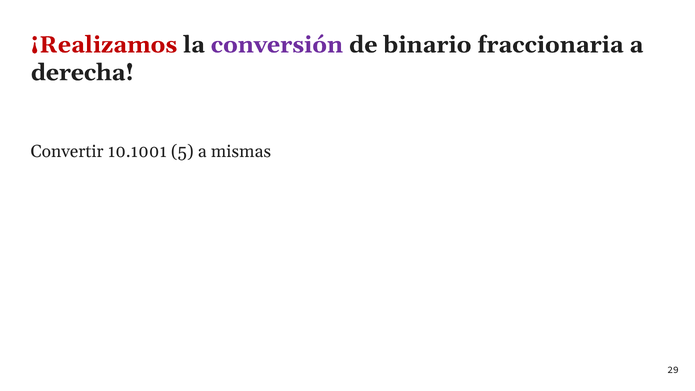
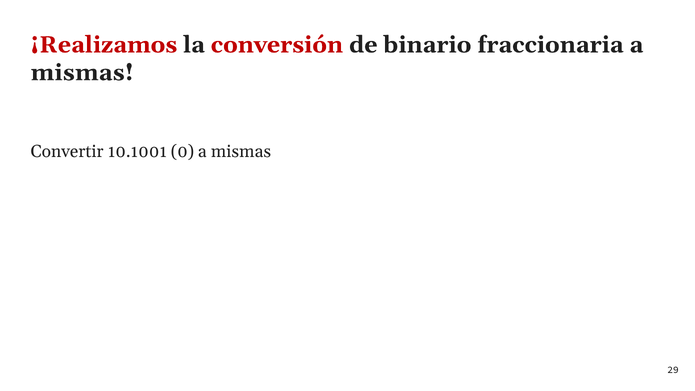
conversión colour: purple -> red (277, 45)
derecha: derecha -> mismas (82, 73)
5: 5 -> 0 (182, 152)
